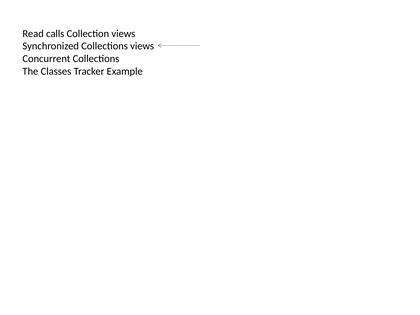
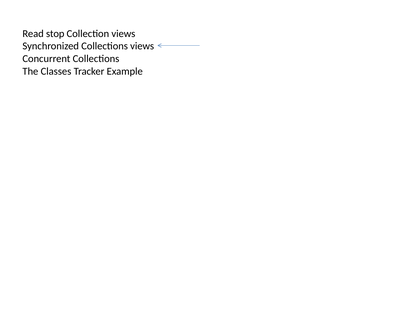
calls: calls -> stop (55, 34)
